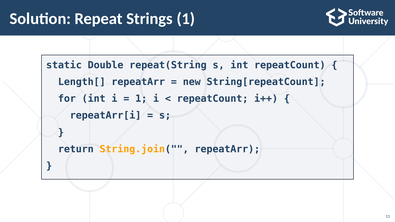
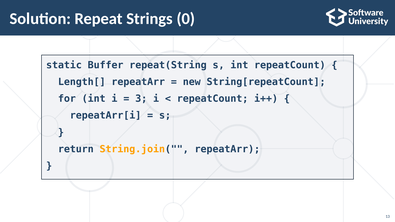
Strings 1: 1 -> 0 (186, 19)
Double: Double -> Buffer (106, 65)
1: 1 -> 3 (141, 99)
